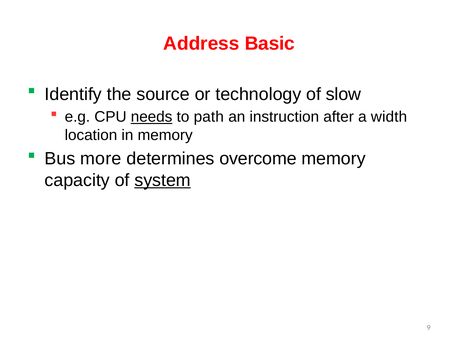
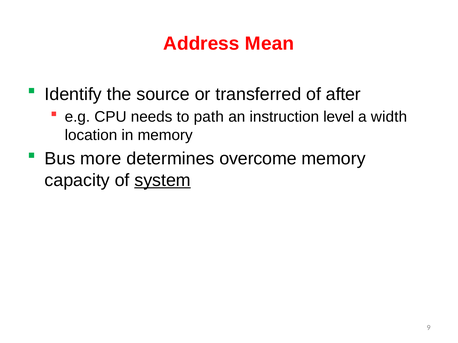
Basic: Basic -> Mean (270, 44)
technology: technology -> transferred (258, 94)
slow: slow -> after (343, 94)
needs underline: present -> none (152, 117)
after: after -> level (339, 117)
